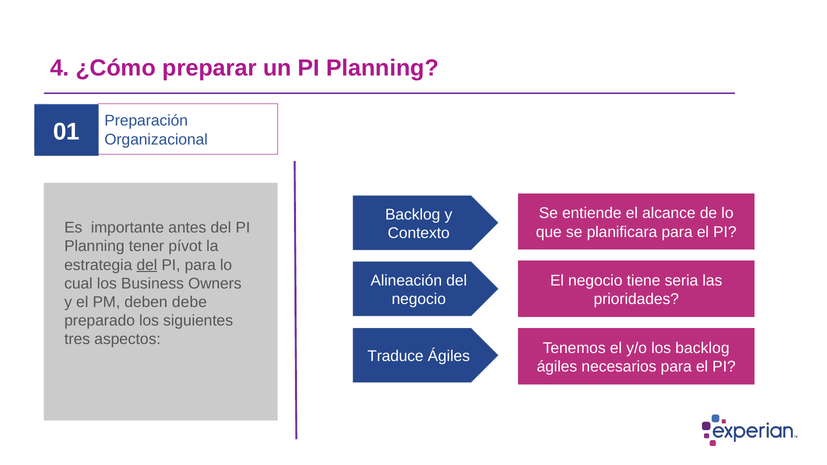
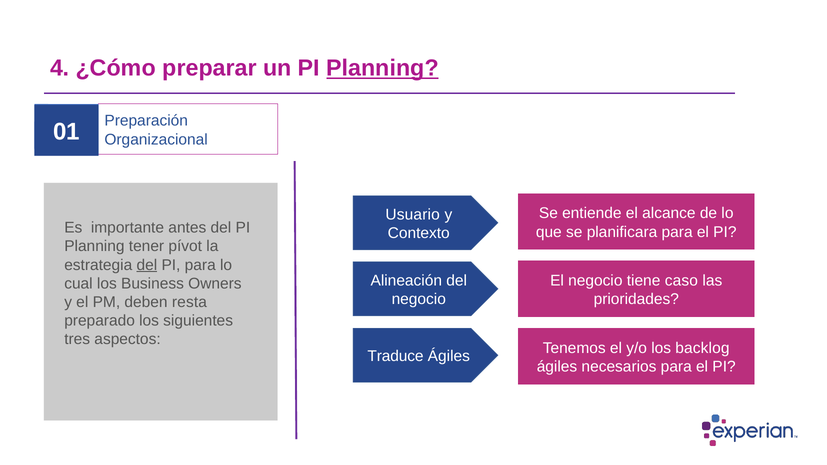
Planning underline: none -> present (383, 68)
Backlog: Backlog -> Usuario (413, 215)
seria: seria -> caso (681, 281)
debe: debe -> resta (189, 302)
